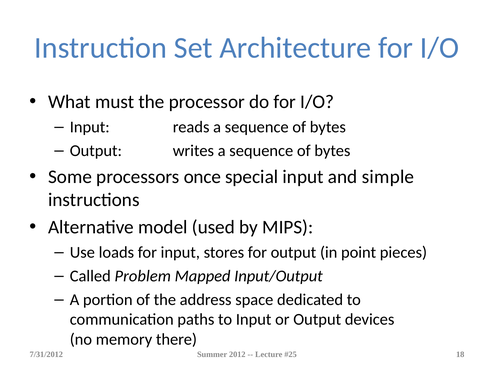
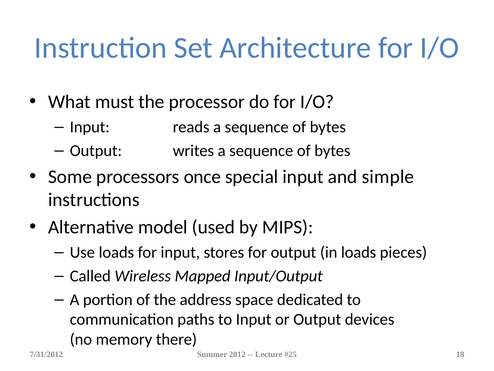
in point: point -> loads (359, 252)
Problem: Problem -> Wireless (143, 276)
